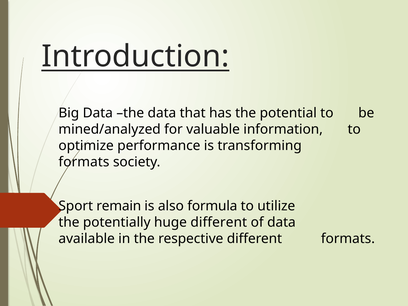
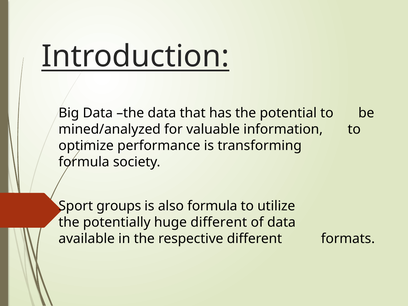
formats: formats -> formula (84, 162)
remain: remain -> groups (119, 206)
